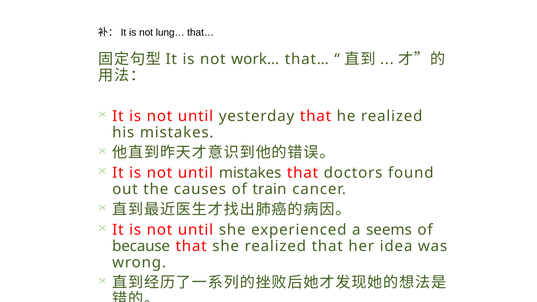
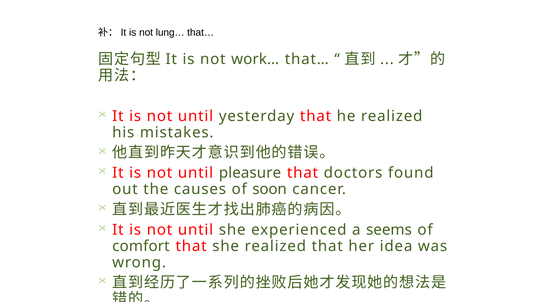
until mistakes: mistakes -> pleasure (250, 173)
train: train -> soon (270, 189)
because: because -> comfort (141, 246)
